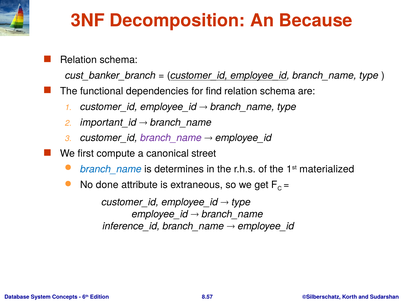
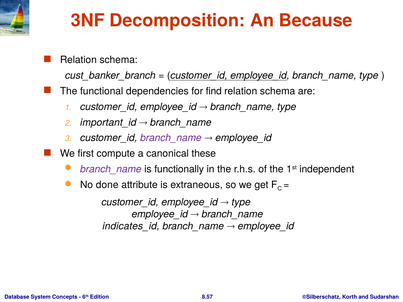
street: street -> these (204, 154)
branch_name colour: blue -> purple (111, 169)
determines: determines -> functionally (179, 169)
materialized: materialized -> independent (327, 169)
inference_id: inference_id -> indicates_id (131, 226)
